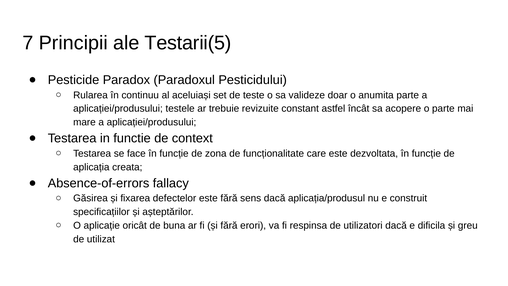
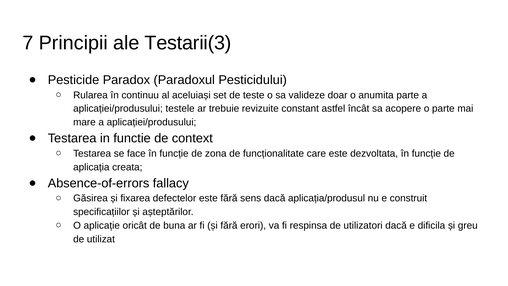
Testarii(5: Testarii(5 -> Testarii(3 (188, 43)
